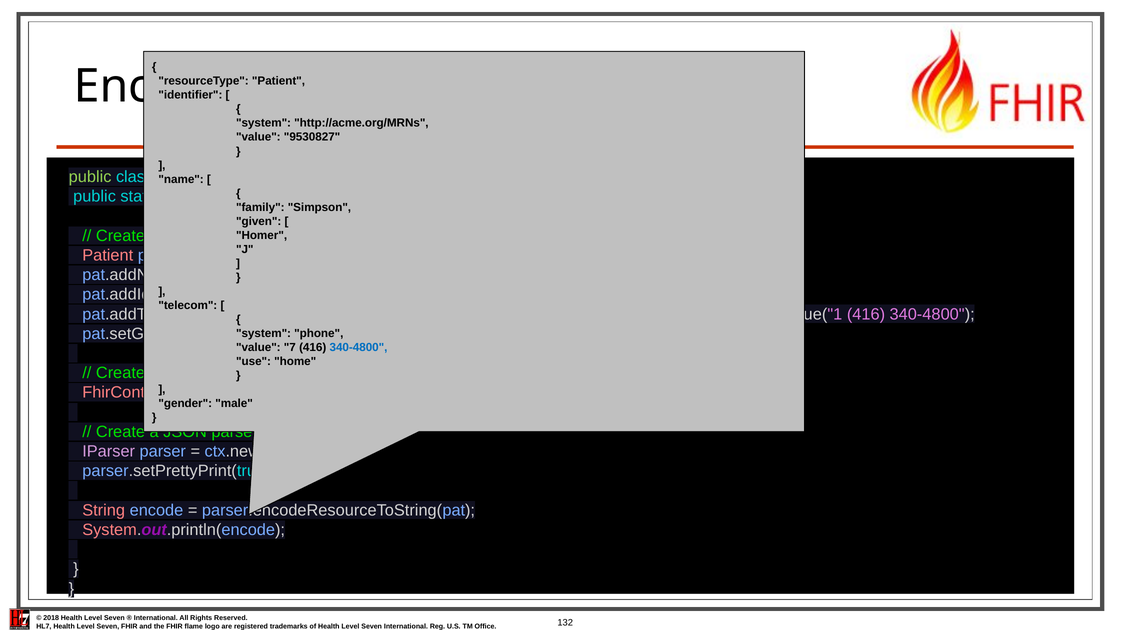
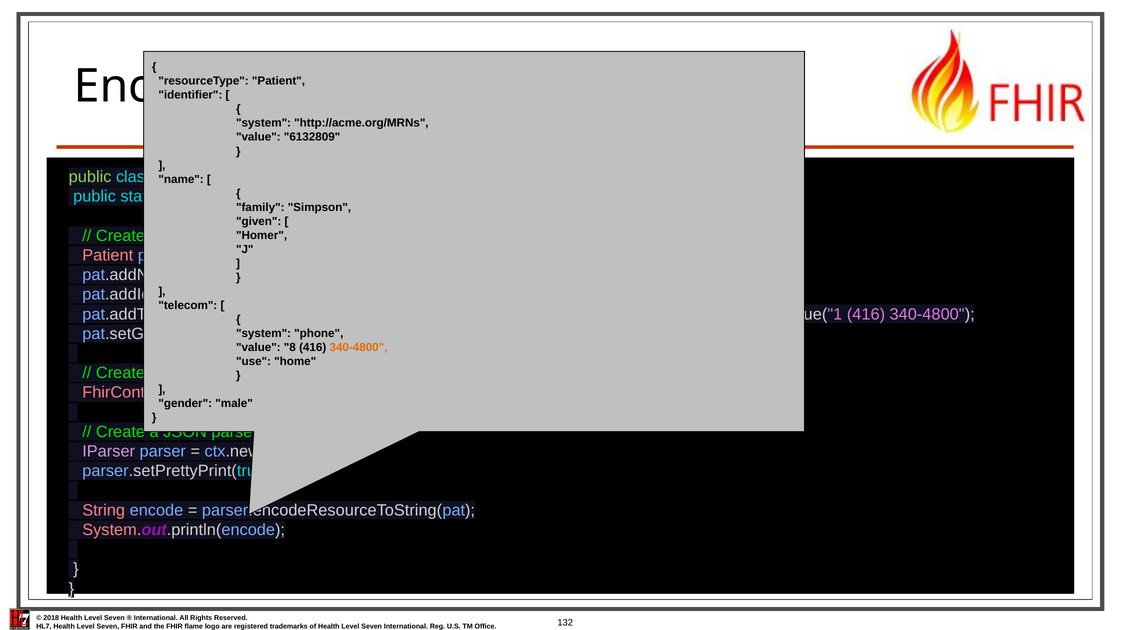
9530827: 9530827 -> 6132809 (312, 137)
7: 7 -> 8 (290, 348)
340-4800 colour: blue -> orange (359, 348)
